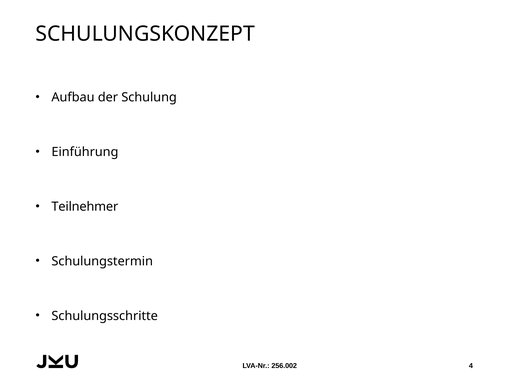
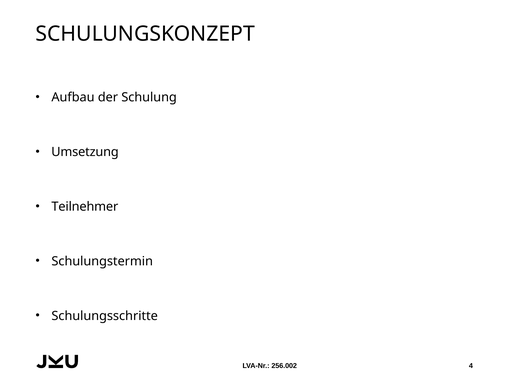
Einführung: Einführung -> Umsetzung (85, 152)
